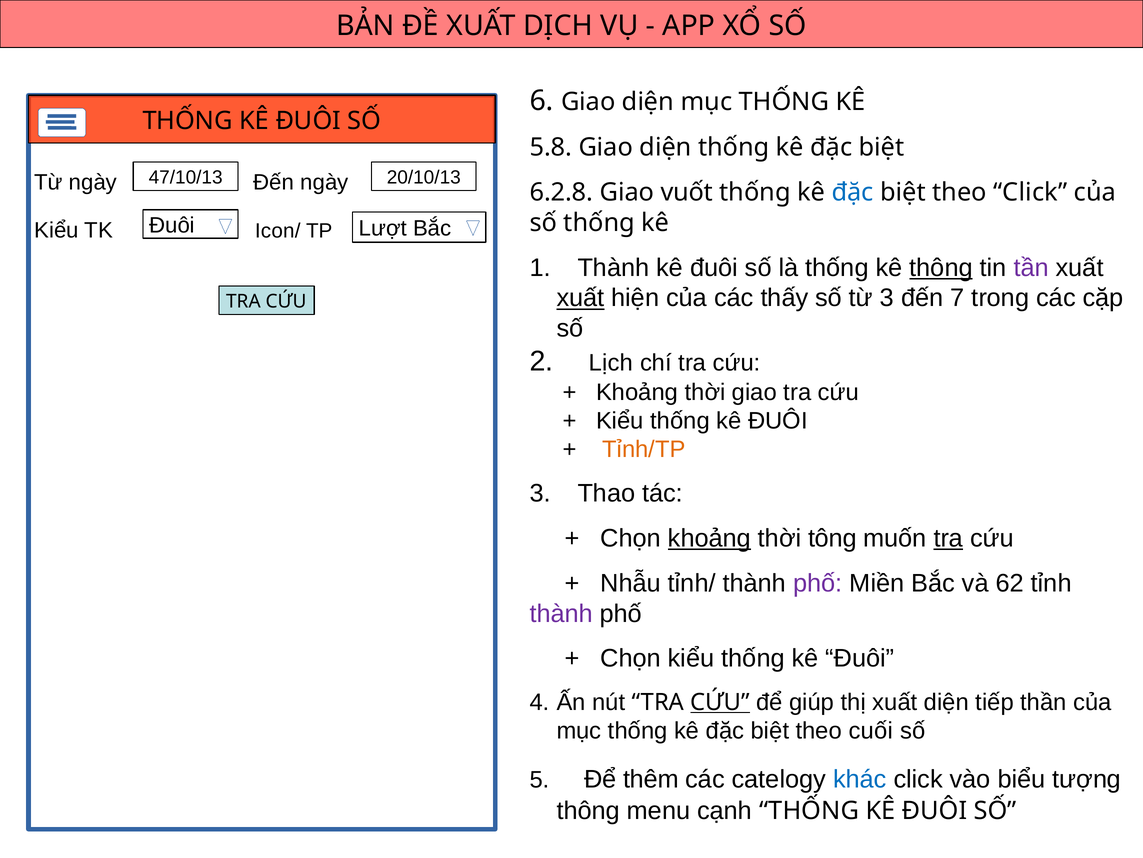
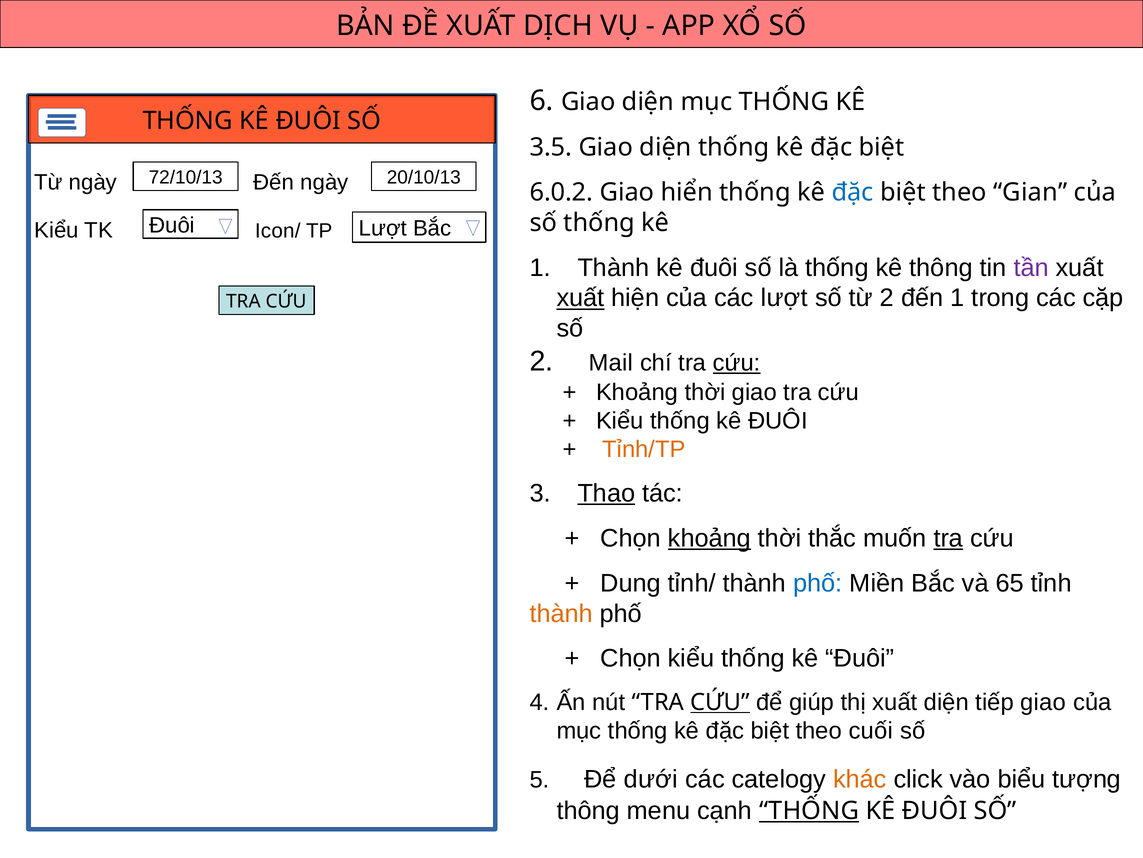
5.8: 5.8 -> 3.5 (551, 147)
47/10/13: 47/10/13 -> 72/10/13 (186, 177)
6.2.8: 6.2.8 -> 6.0.2 (561, 192)
vuốt: vuốt -> hiển (687, 192)
theo Click: Click -> Gian (1030, 192)
thông underline: present -> none (941, 267)
các thấy: thấy -> lượt (784, 298)
từ 3: 3 -> 2 (887, 298)
đến 7: 7 -> 1 (957, 298)
Lịch: Lịch -> Mail (611, 362)
cứu underline: none -> present (737, 362)
Thao underline: none -> present (606, 493)
tông: tông -> thắc (832, 538)
Nhẫu: Nhẫu -> Dung (631, 583)
phố colour: purple -> blue (818, 583)
62: 62 -> 65 (1010, 583)
thành colour: purple -> orange (561, 613)
tiếp thần: thần -> giao (1043, 702)
thêm: thêm -> dưới (651, 779)
khác colour: blue -> orange (860, 779)
THỐNG underline: none -> present (809, 810)
